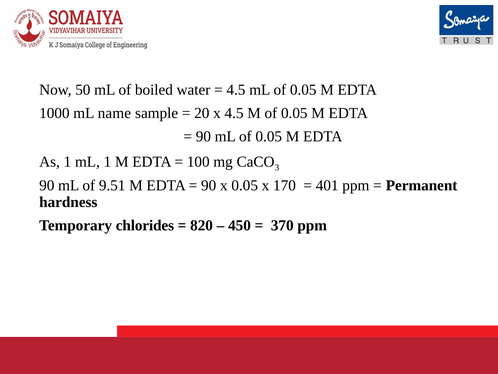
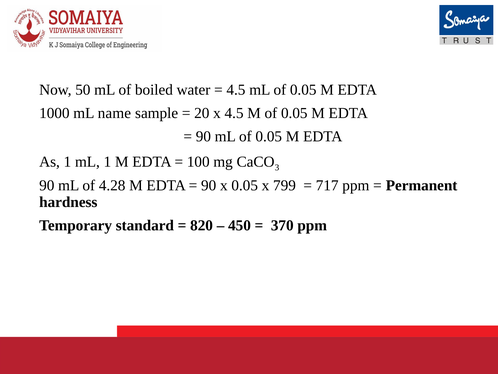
9.51: 9.51 -> 4.28 (112, 185)
170: 170 -> 799 (284, 185)
401: 401 -> 717 (327, 185)
chlorides: chlorides -> standard (145, 225)
